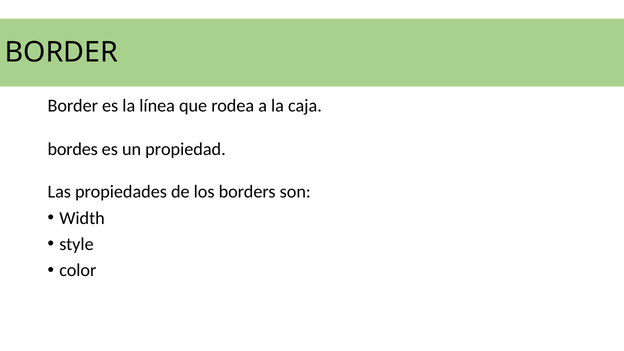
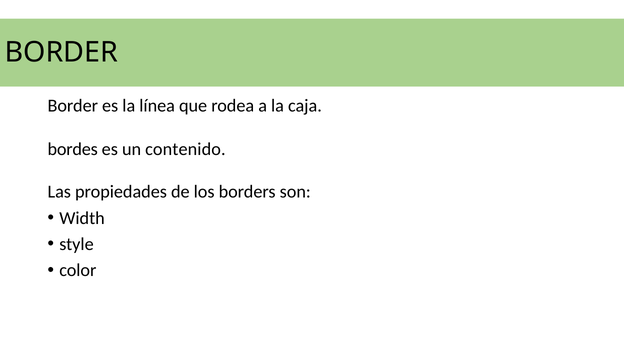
propiedad: propiedad -> contenido (185, 149)
